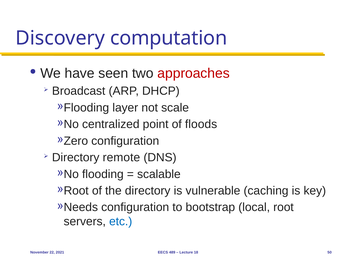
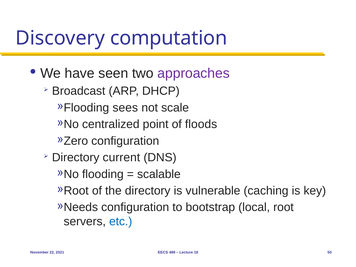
approaches colour: red -> purple (194, 73)
layer: layer -> sees (125, 108)
remote: remote -> current (121, 157)
